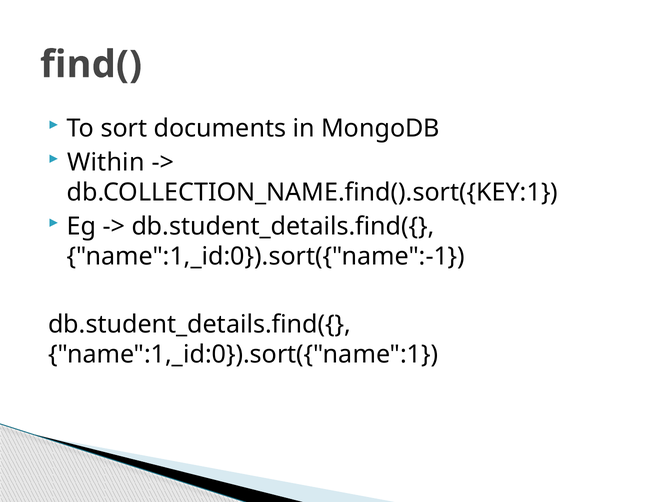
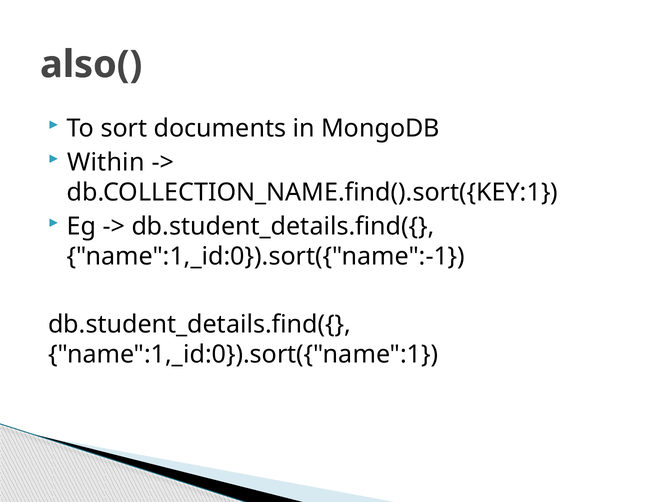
find(: find( -> also( (91, 65)
